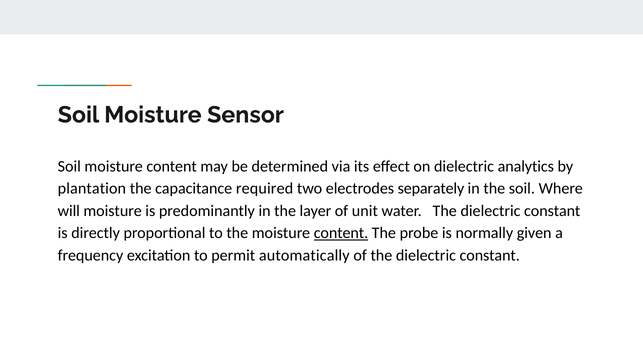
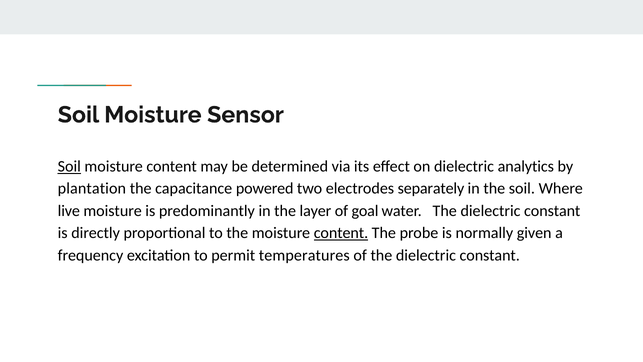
Soil underline: none -> present (69, 166)
required: required -> powered (265, 188)
will: will -> live (69, 211)
unit: unit -> goal (365, 211)
automatically: automatically -> temperatures (304, 255)
